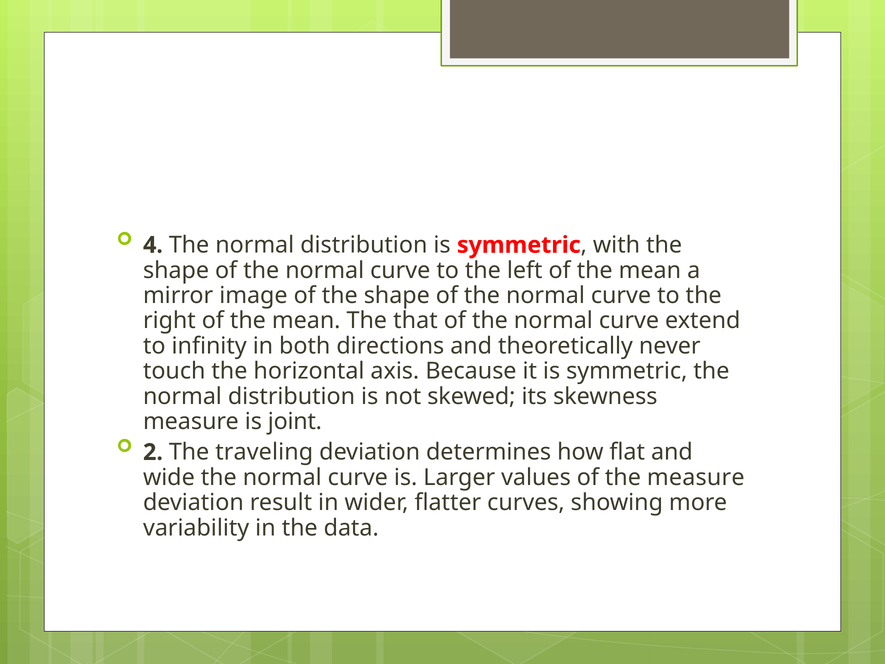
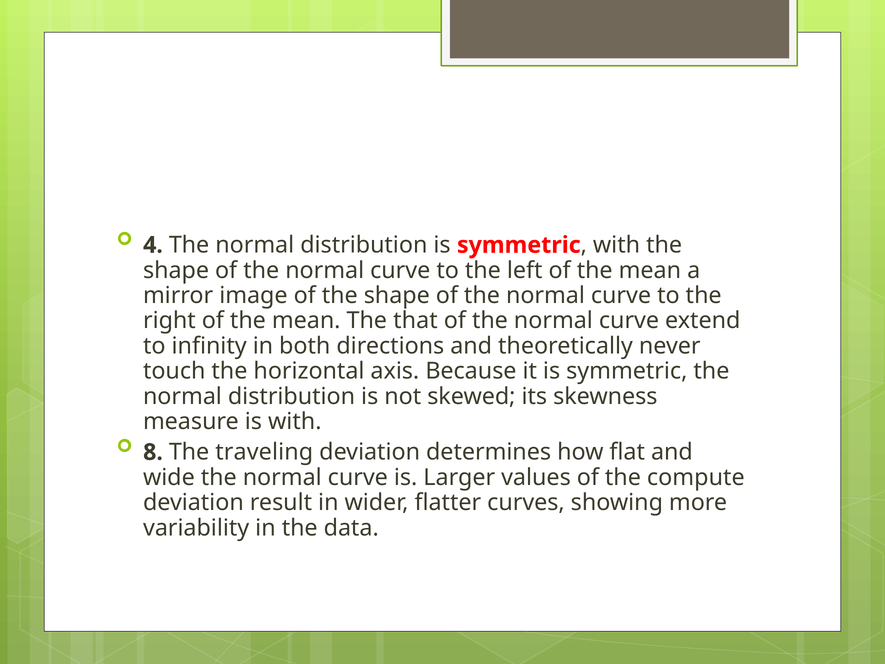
is joint: joint -> with (295, 422)
2: 2 -> 8 (153, 452)
the measure: measure -> compute (696, 477)
